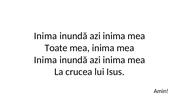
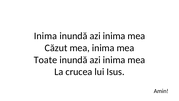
Toate: Toate -> Căzut (56, 48)
Inima: Inima -> Toate (45, 60)
